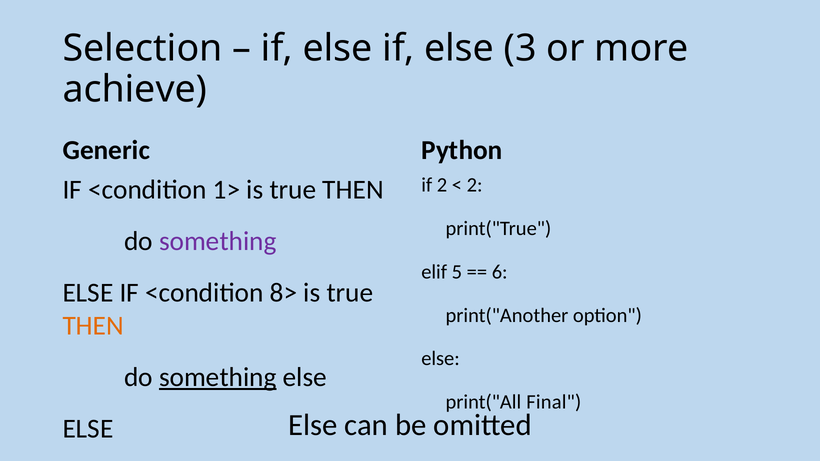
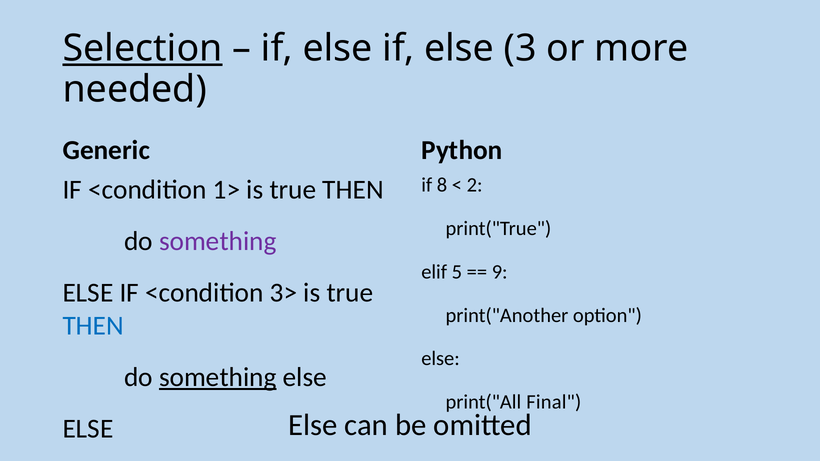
Selection underline: none -> present (143, 49)
achieve: achieve -> needed (135, 89)
if 2: 2 -> 8 (442, 185)
6: 6 -> 9 (500, 272)
8>: 8> -> 3> (284, 293)
THEN colour: orange -> blue (93, 326)
